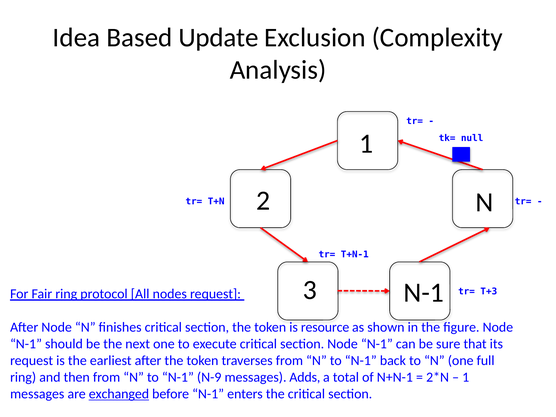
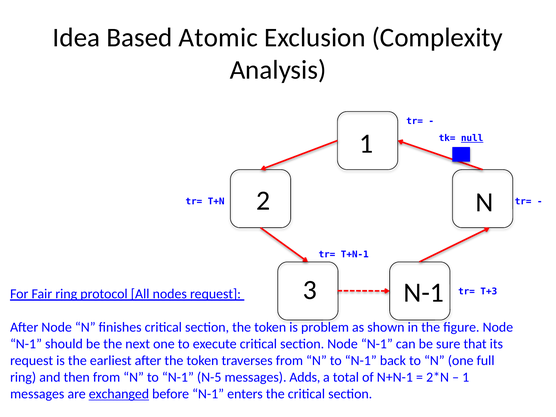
Update: Update -> Atomic (218, 38)
null underline: none -> present (472, 138)
resource: resource -> problem (325, 327)
N-9: N-9 -> N-5 (209, 377)
